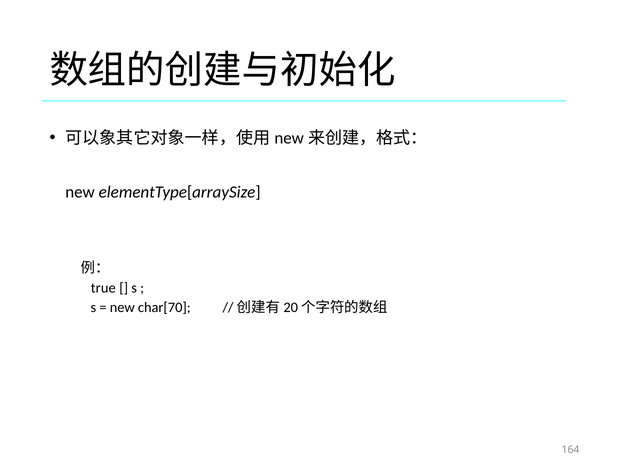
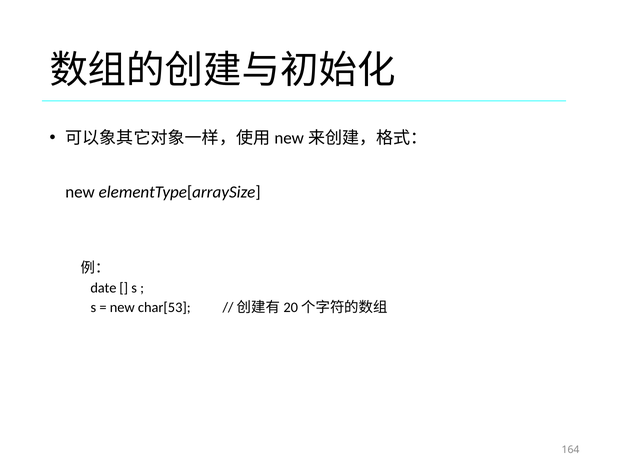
true: true -> date (103, 288)
char[70: char[70 -> char[53 (164, 308)
